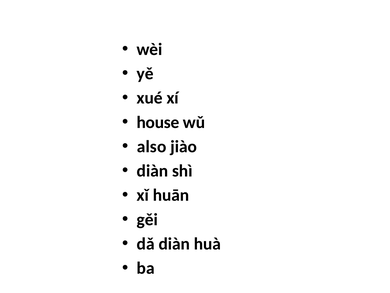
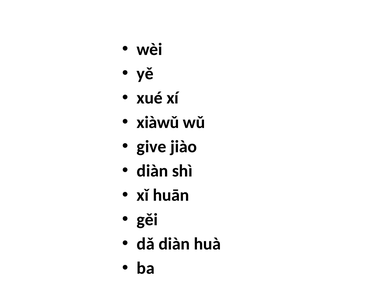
house: house -> xiàwǔ (158, 122)
also: also -> give (152, 146)
